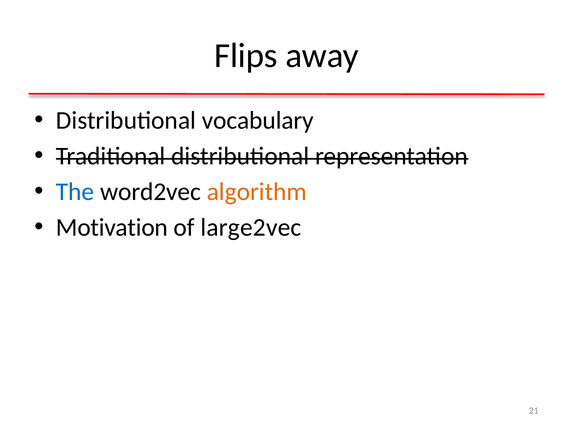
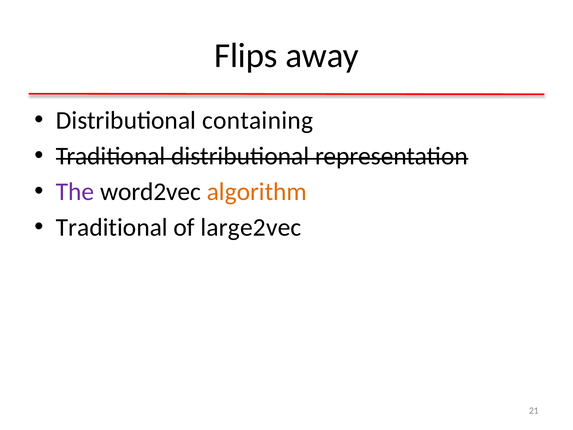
vocabulary: vocabulary -> containing (258, 120)
The colour: blue -> purple (75, 192)
Motivation: Motivation -> Traditional (112, 227)
